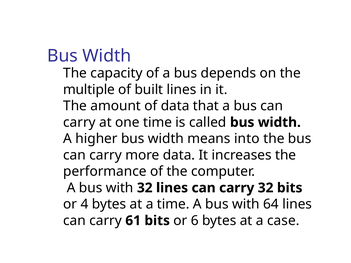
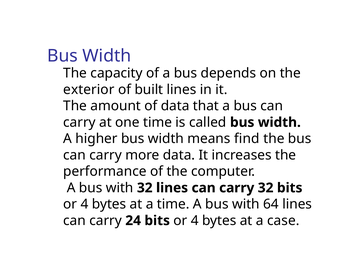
multiple: multiple -> exterior (89, 90)
into: into -> find (247, 139)
61: 61 -> 24 (133, 221)
6: 6 -> 4 (195, 221)
